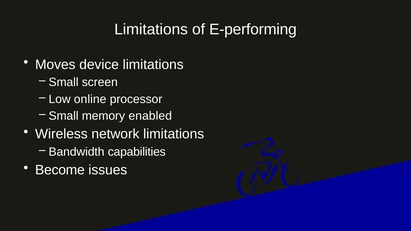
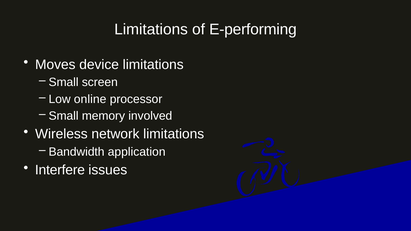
enabled: enabled -> involved (150, 116)
capabilities: capabilities -> application (137, 152)
Become: Become -> Interfere (60, 170)
